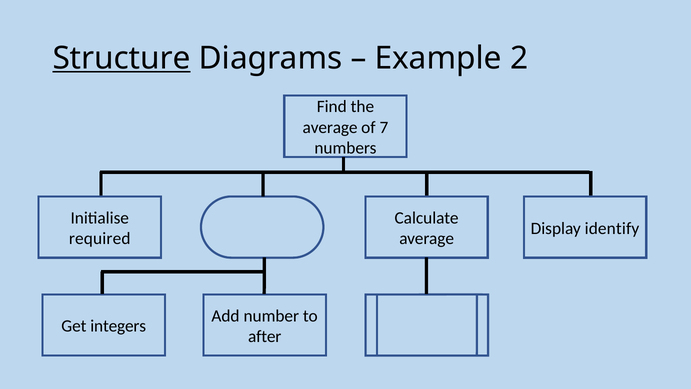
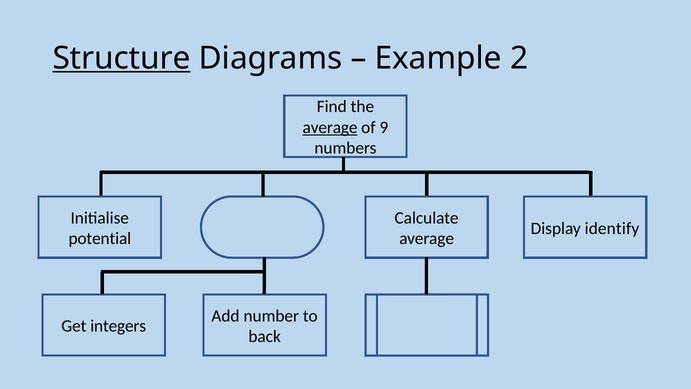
average underline: none -> present (330, 127)
7: 7 -> 9 (384, 127)
required: required -> potential (100, 238)
after: after -> back (265, 336)
